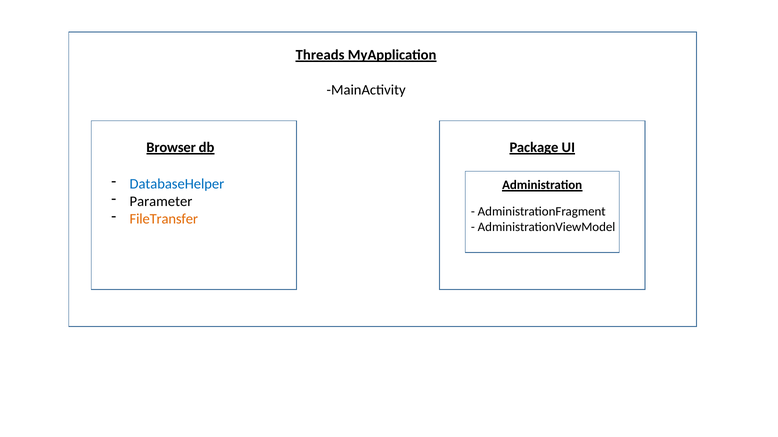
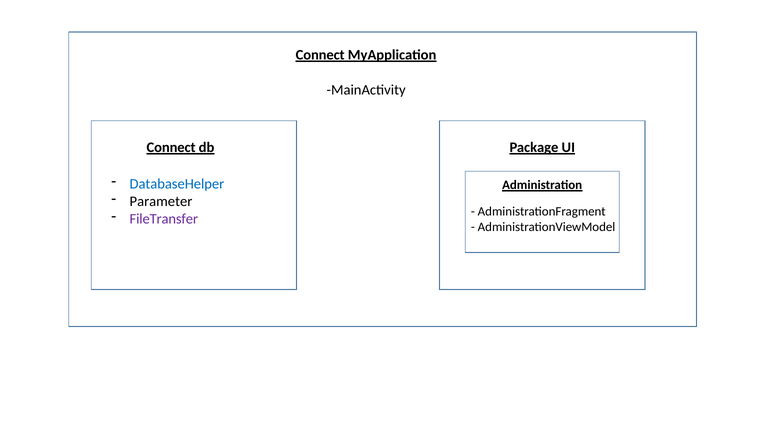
Threads: Threads -> Connect (320, 55)
Browser: Browser -> Connect (171, 148)
FileTransfer colour: orange -> purple (164, 219)
